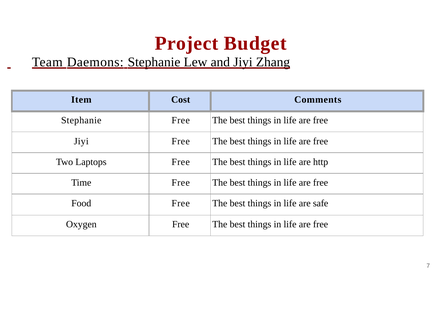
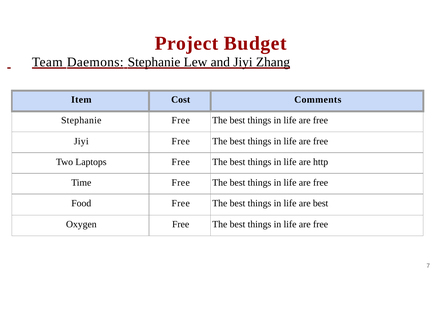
are safe: safe -> best (321, 203)
